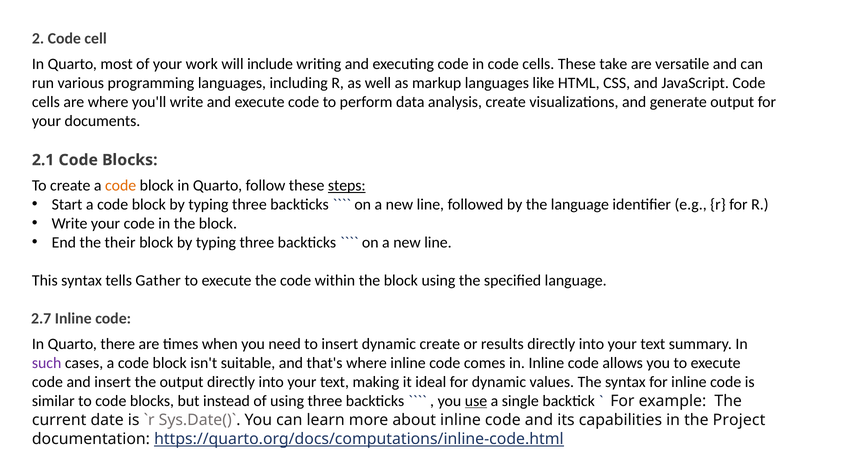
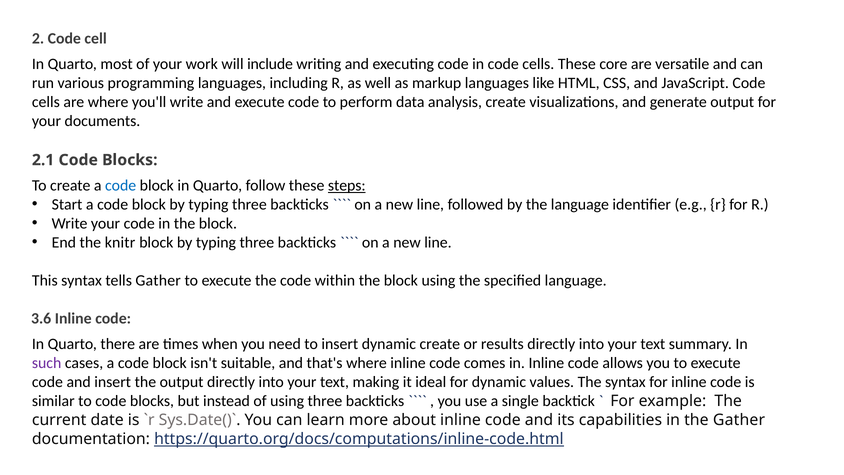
take: take -> core (613, 64)
code colour: orange -> blue (121, 185)
their: their -> knitr (120, 242)
2.7: 2.7 -> 3.6 (41, 318)
use underline: present -> none (476, 401)
the Project: Project -> Gather (739, 420)
